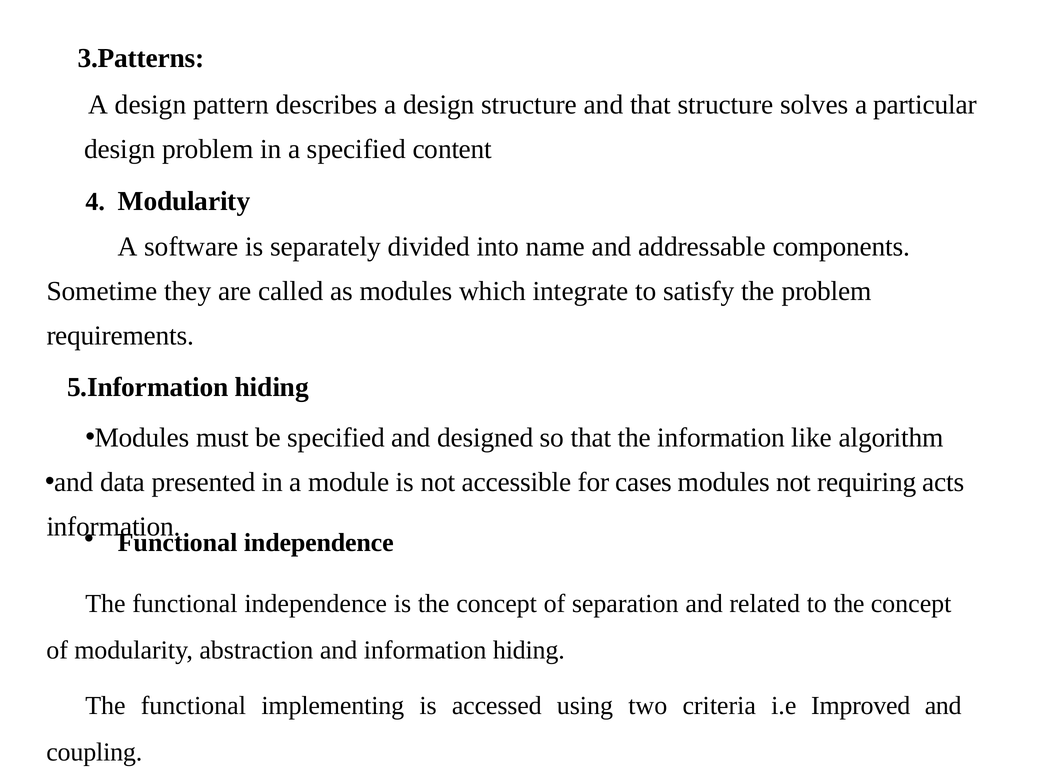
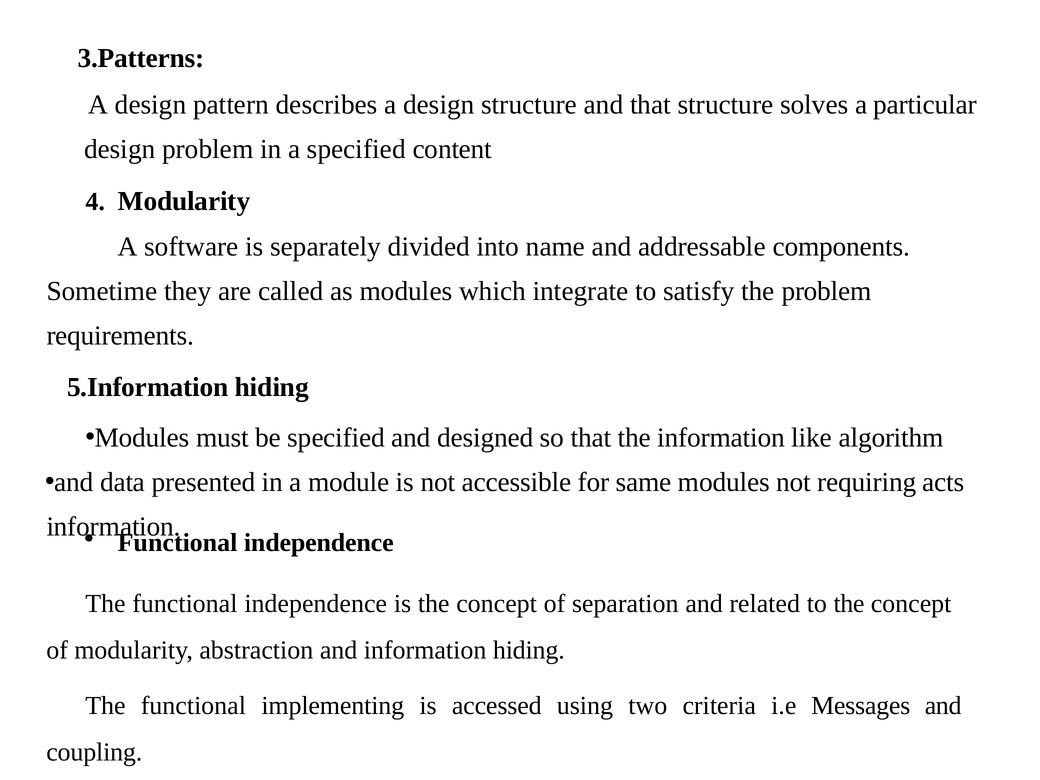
cases: cases -> same (644, 482)
Improved: Improved -> Messages (861, 705)
